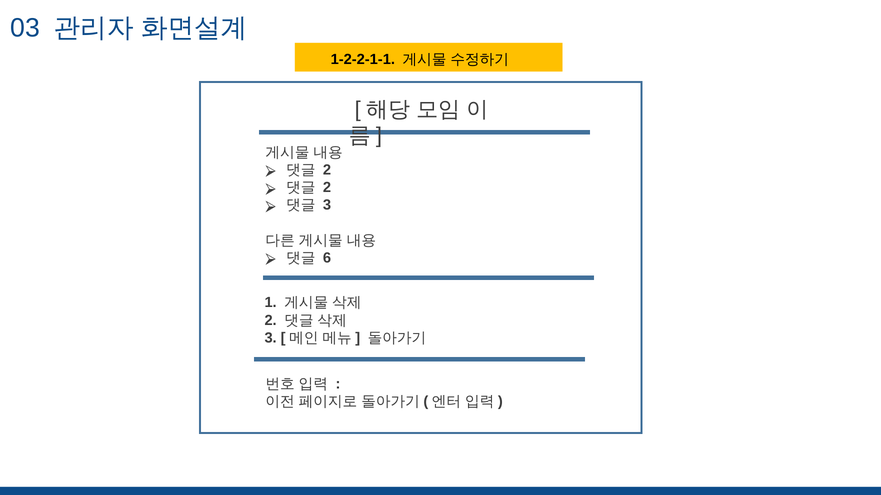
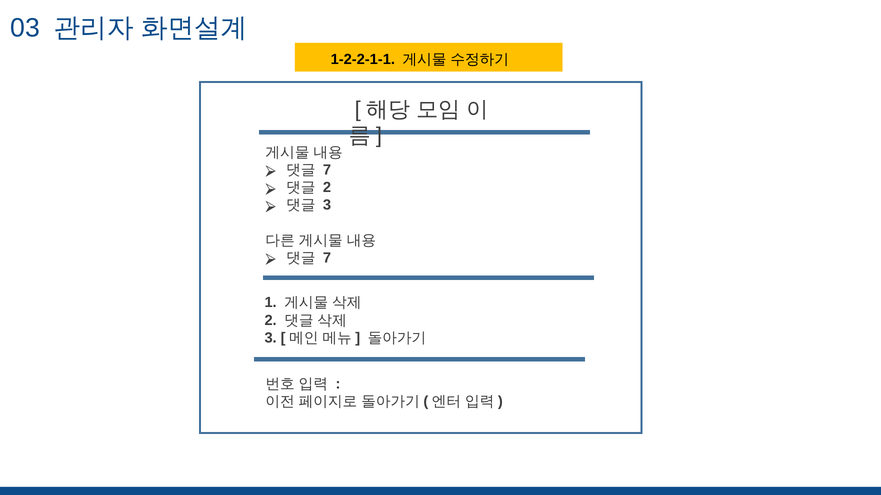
2: 2 -> 7 (327, 170)
6: 6 -> 7 (327, 258)
